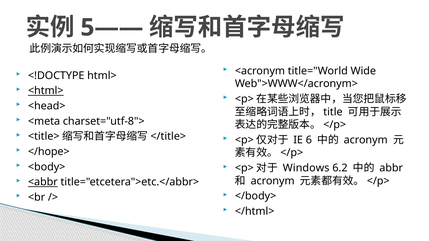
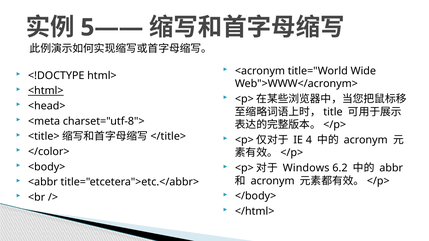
6: 6 -> 4 (309, 140)
</hope>: </hope> -> </color> (49, 152)
<abbr underline: present -> none (43, 182)
